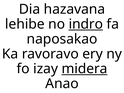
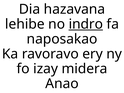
midera underline: present -> none (84, 69)
